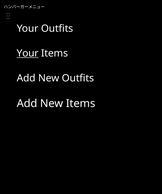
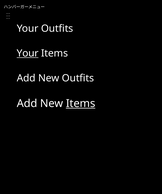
Items underline: none -> present (81, 104)
